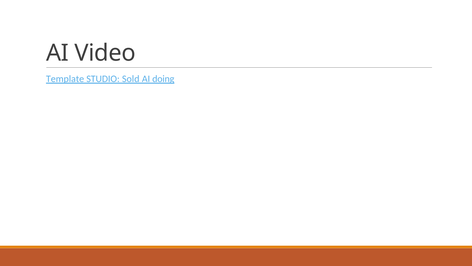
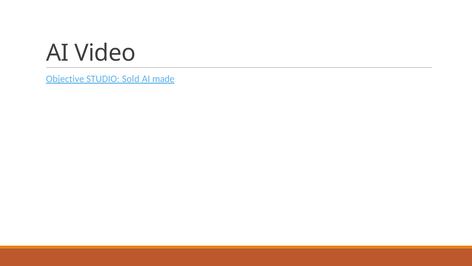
Template: Template -> Objective (65, 79)
doing: doing -> made (163, 79)
